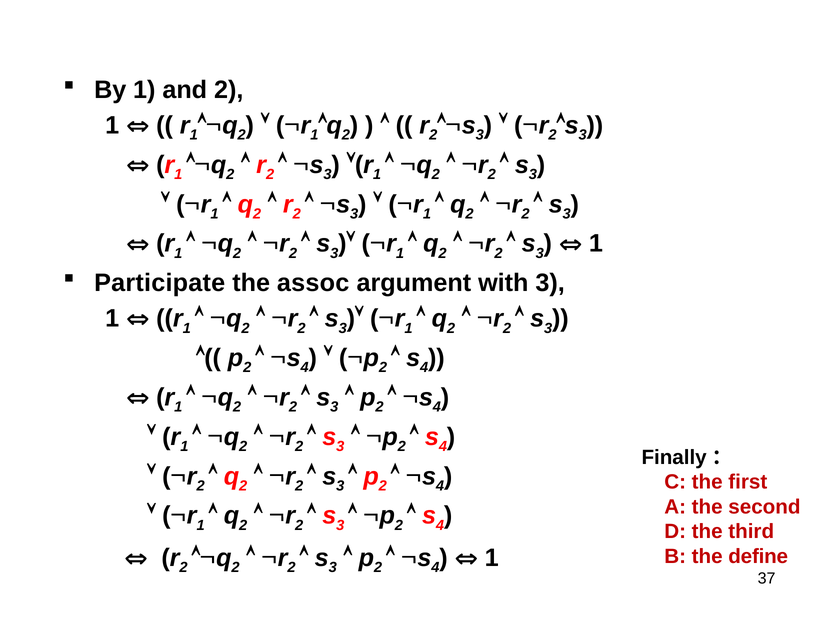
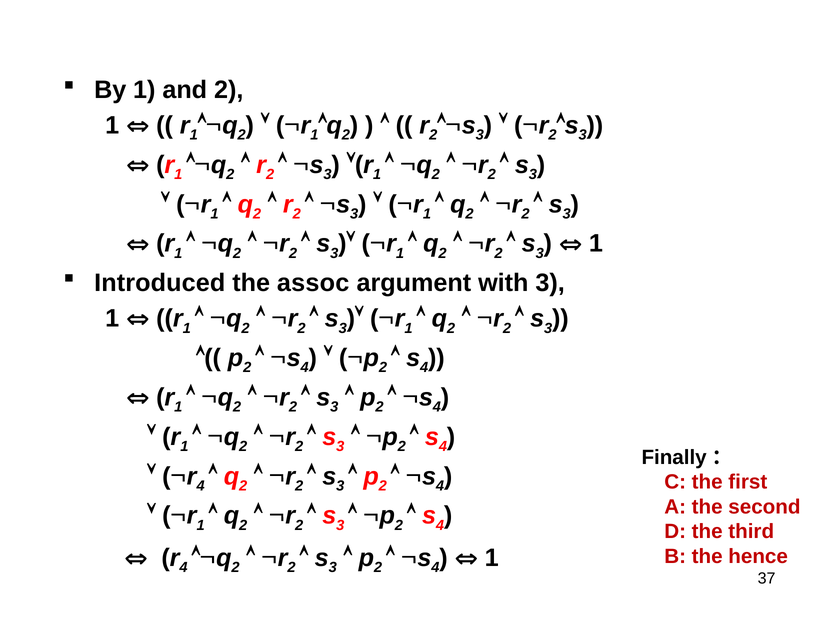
Participate: Participate -> Introduced (160, 283)
2: 2 -> 4 (201, 486)
define: define -> hence (758, 556)
2: 2 -> 4 (184, 567)
